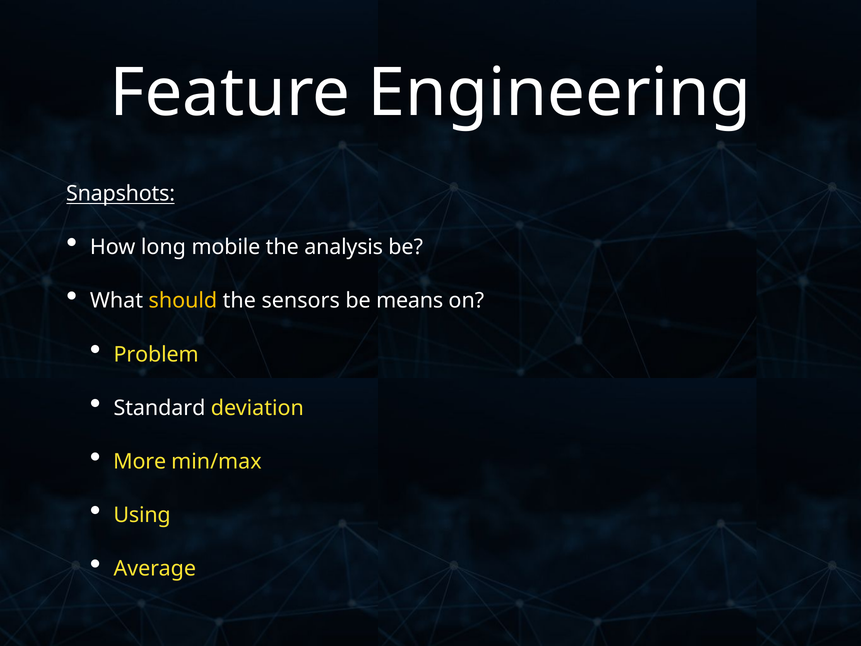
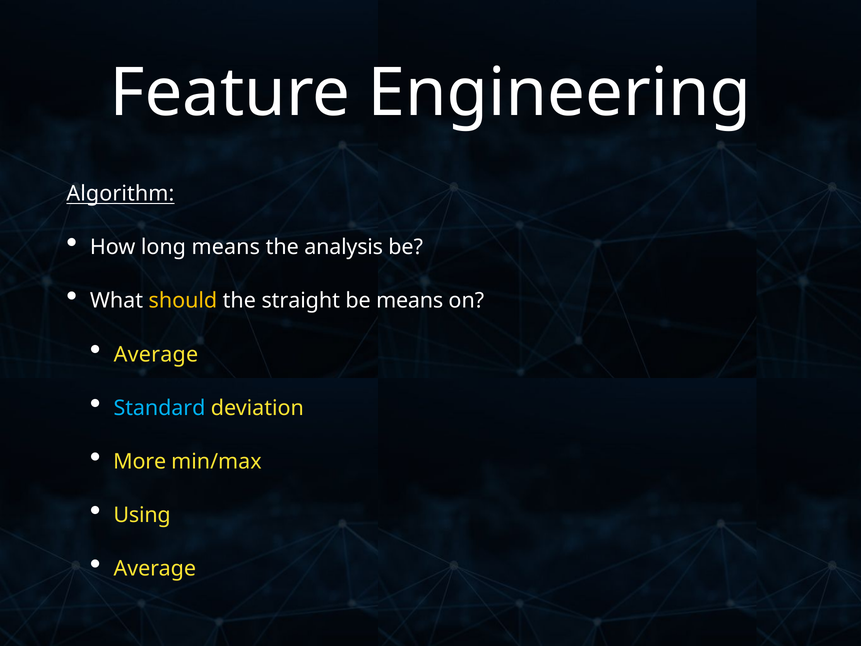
Snapshots: Snapshots -> Algorithm (120, 194)
long mobile: mobile -> means (226, 247)
sensors: sensors -> straight (301, 301)
Problem: Problem -> Average (156, 354)
Standard colour: white -> light blue (159, 408)
